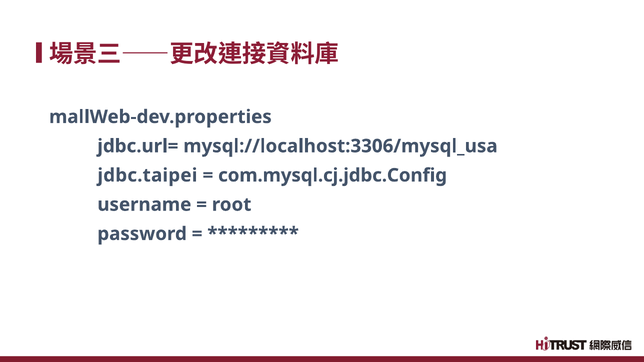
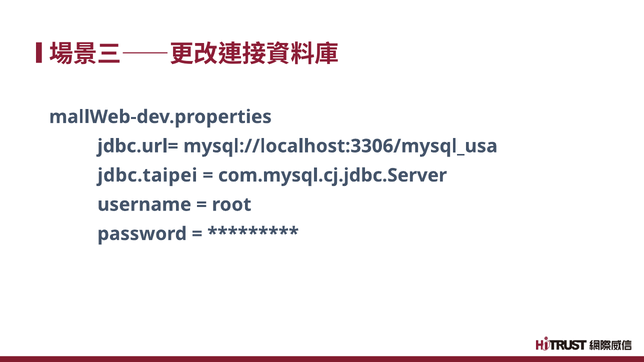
com.mysql.cj.jdbc.Config: com.mysql.cj.jdbc.Config -> com.mysql.cj.jdbc.Server (333, 175)
